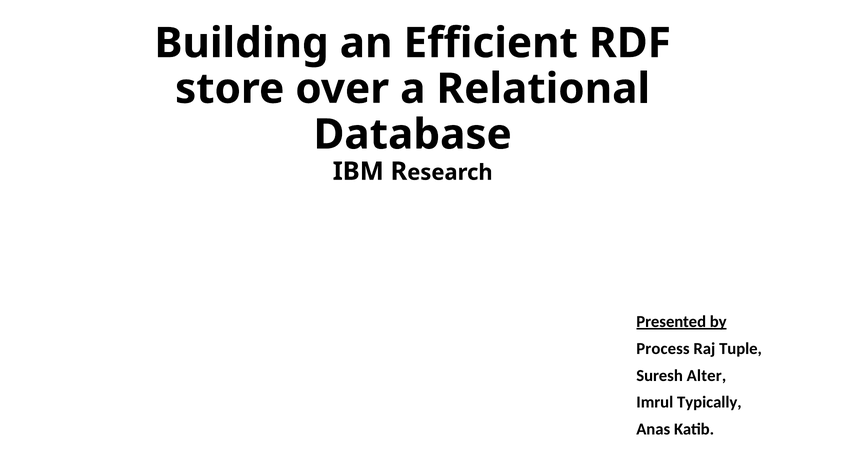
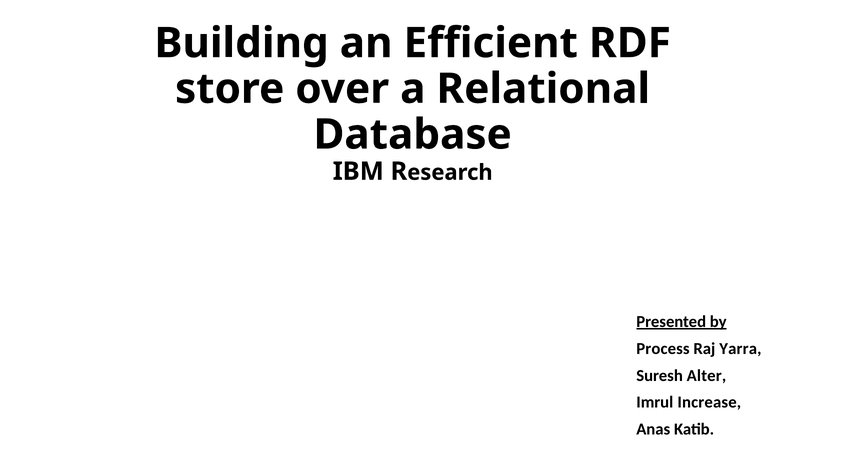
Tuple: Tuple -> Yarra (740, 349)
Typically: Typically -> Increase (709, 402)
